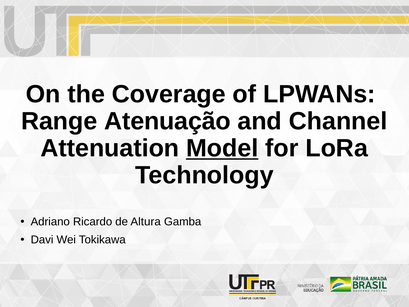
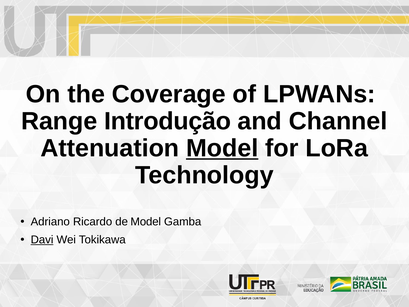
Atenuação: Atenuação -> Introdução (168, 121)
de Altura: Altura -> Model (146, 222)
Davi underline: none -> present (42, 240)
